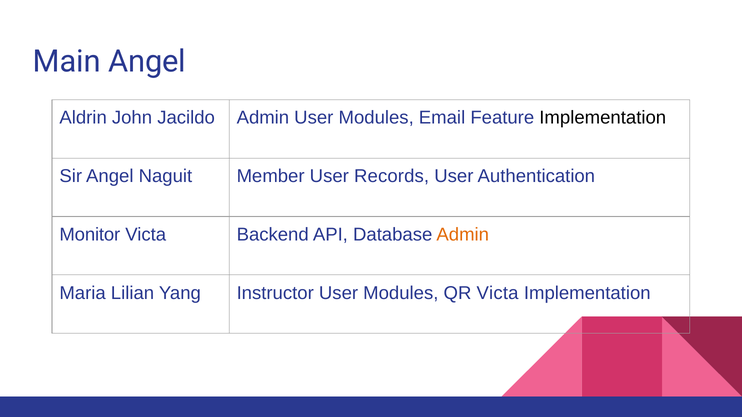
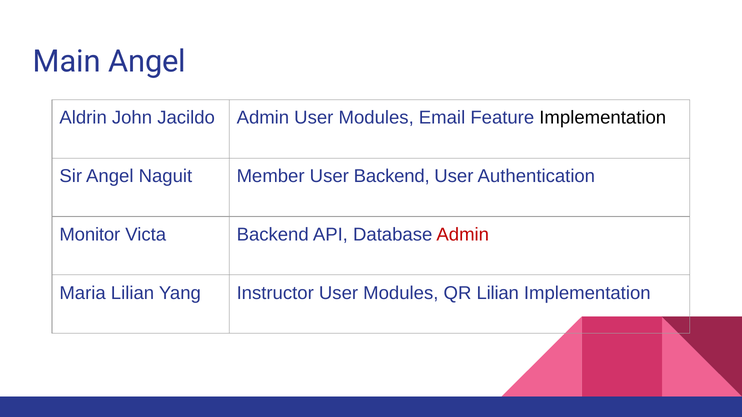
User Records: Records -> Backend (392, 176)
Admin colour: orange -> red (463, 235)
QR Victa: Victa -> Lilian (498, 293)
